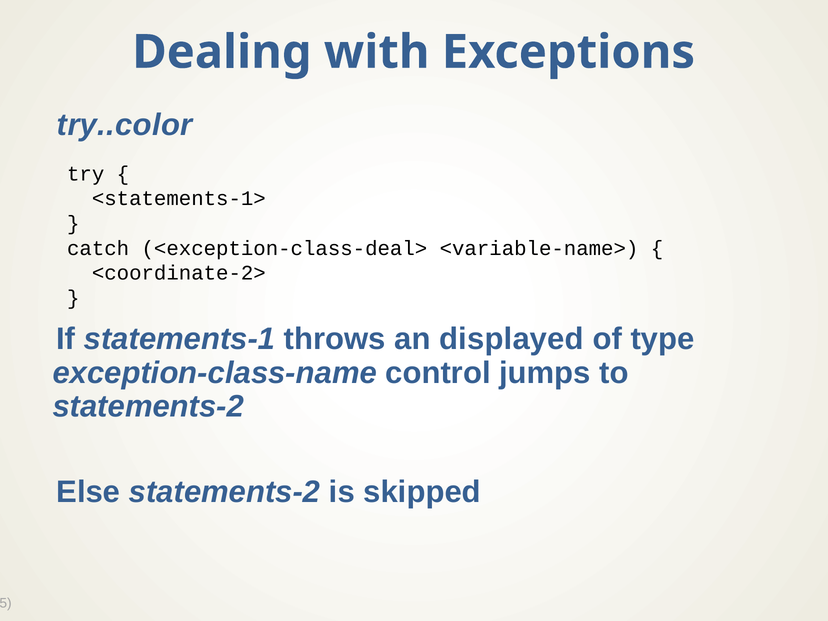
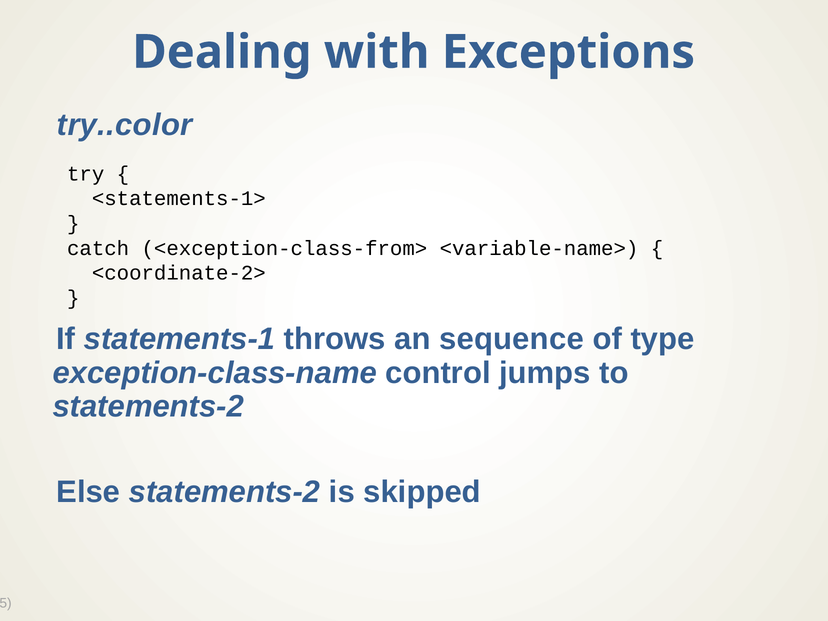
<exception-class-deal>: <exception-class-deal> -> <exception-class-from> (284, 248)
displayed: displayed -> sequence (511, 339)
